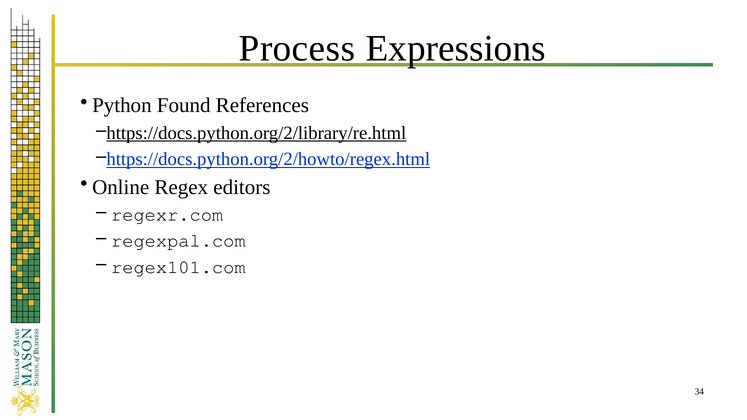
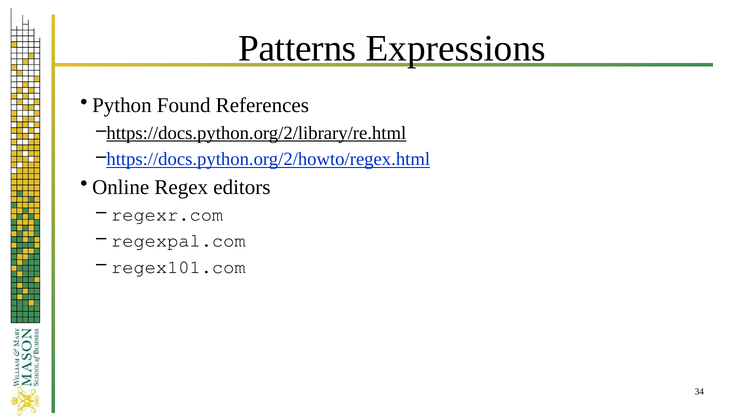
Process: Process -> Patterns (297, 48)
